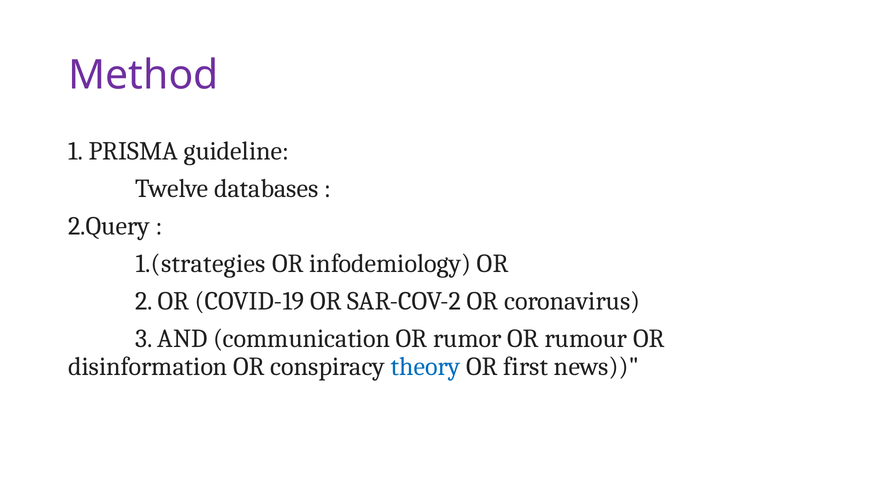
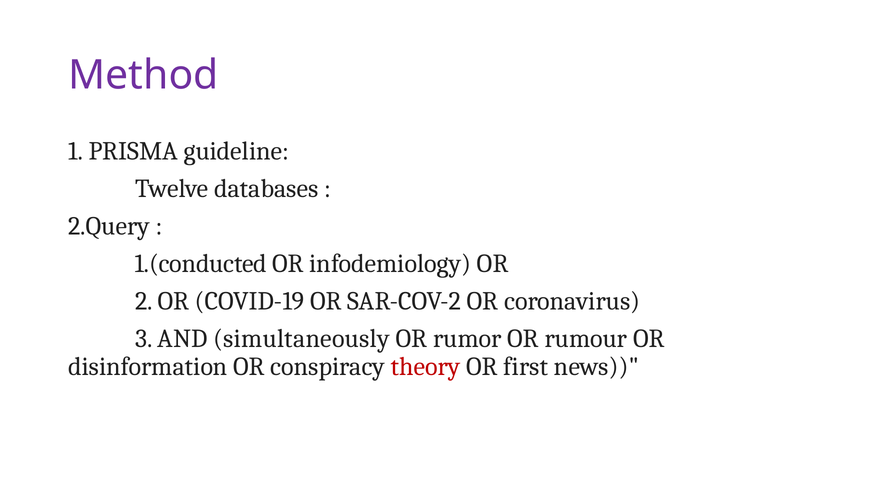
1.(strategies: 1.(strategies -> 1.(conducted (201, 264)
communication: communication -> simultaneously (301, 339)
theory colour: blue -> red (426, 367)
